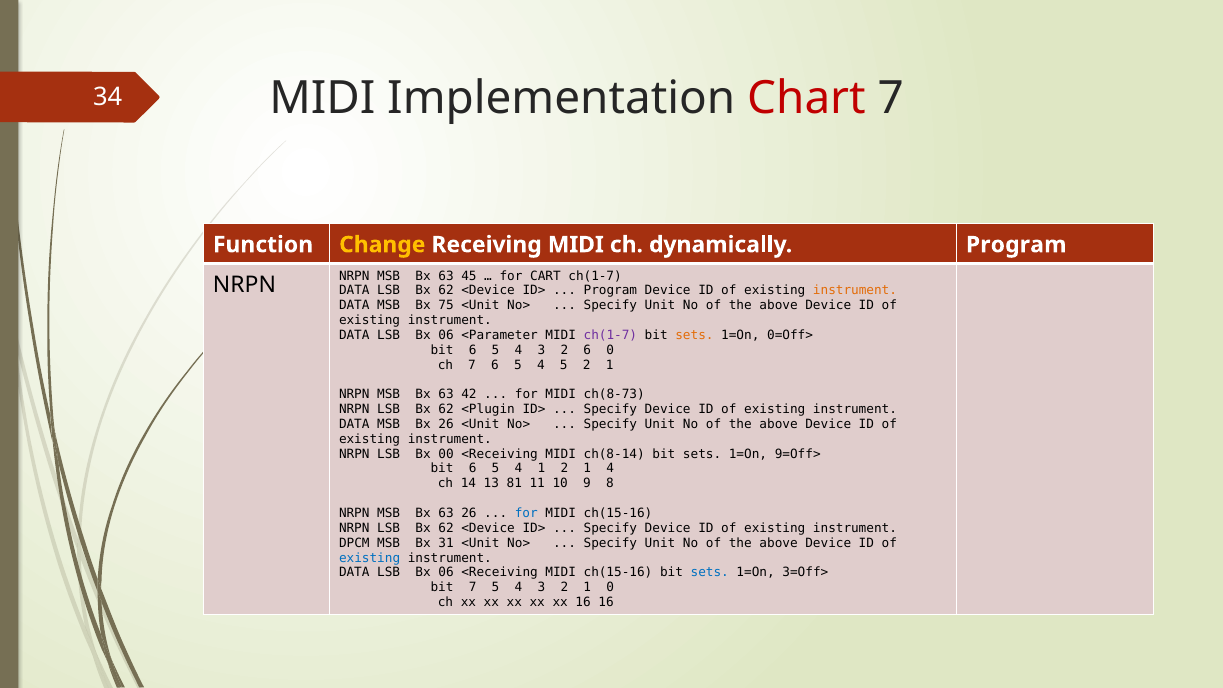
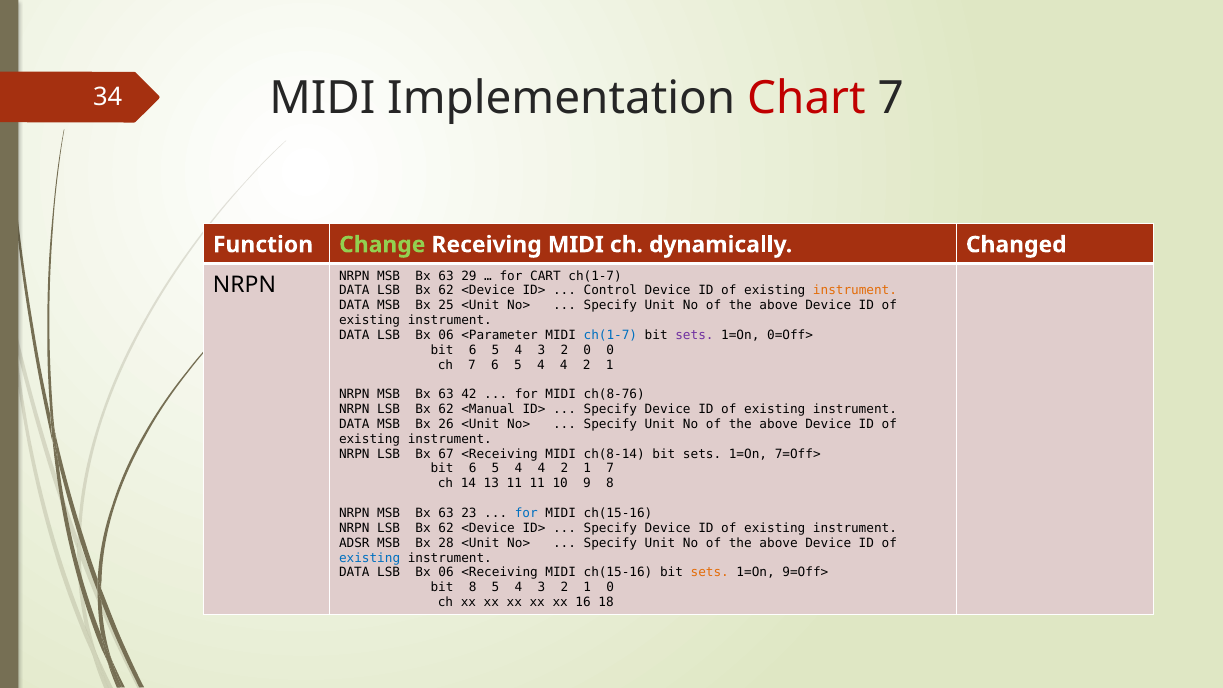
Change colour: yellow -> light green (382, 245)
dynamically Program: Program -> Changed (1016, 245)
45: 45 -> 29 (469, 276)
Program: Program -> Control (610, 291)
75: 75 -> 25 (446, 305)
ch(1-7 colour: purple -> blue (610, 335)
sets colour: orange -> purple (694, 335)
2 6: 6 -> 0 (587, 350)
5: 5 -> 4 (564, 365)
ch(8-73: ch(8-73 -> ch(8-76 (614, 395)
<Plugin: <Plugin -> <Manual (488, 409)
00: 00 -> 67 (446, 454)
9=Off>: 9=Off> -> 7=Off> (798, 454)
1: 1 -> 4 (541, 469)
1 4: 4 -> 7 (610, 469)
13 81: 81 -> 11 (514, 484)
63 26: 26 -> 23 (469, 513)
DPCM: DPCM -> ADSR (354, 543)
31: 31 -> 28 (446, 543)
sets colour: blue -> orange (710, 573)
3=Off>: 3=Off> -> 9=Off> (805, 573)
bit 7: 7 -> 8 (473, 587)
16 16: 16 -> 18 (606, 602)
